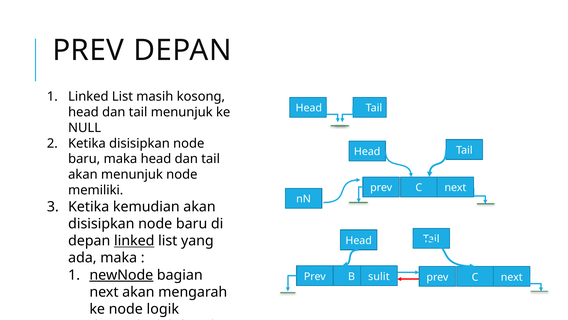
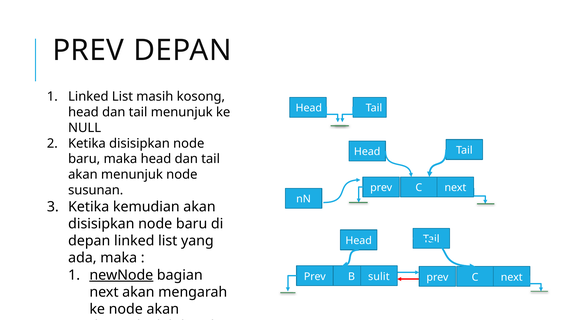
memiliki: memiliki -> susunan (96, 190)
linked underline: present -> none (134, 240)
node logik: logik -> akan (163, 309)
